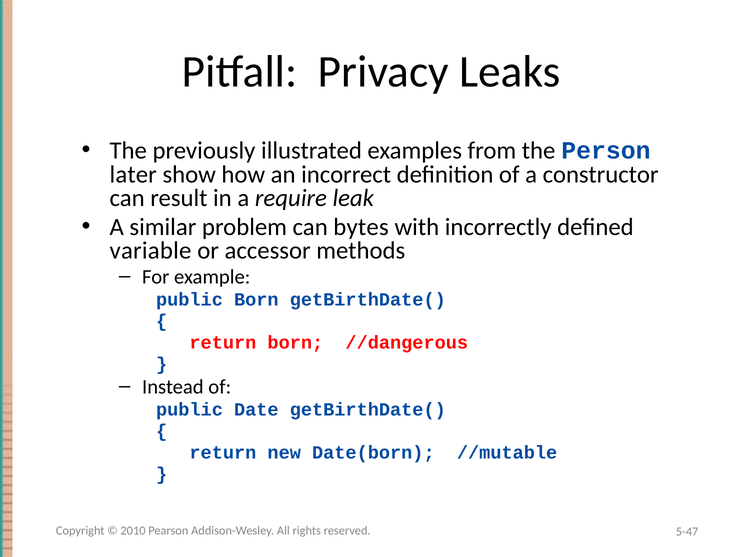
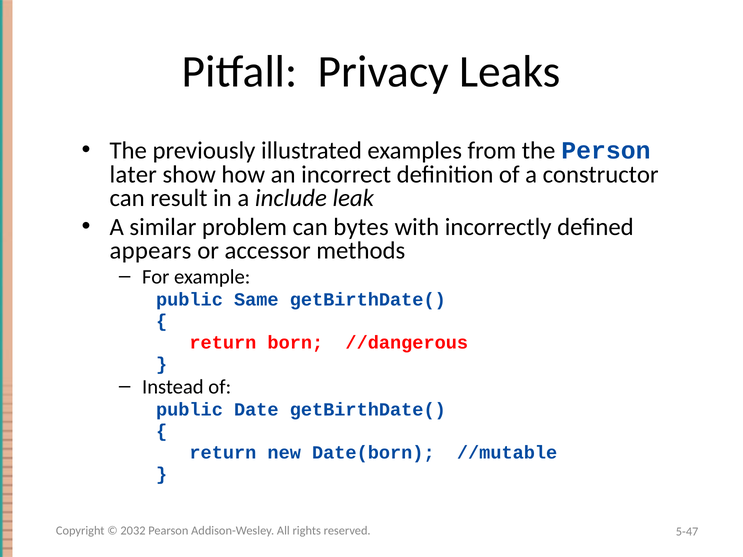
require: require -> include (291, 198)
variable: variable -> appears (151, 251)
public Born: Born -> Same (256, 300)
2010: 2010 -> 2032 (133, 531)
